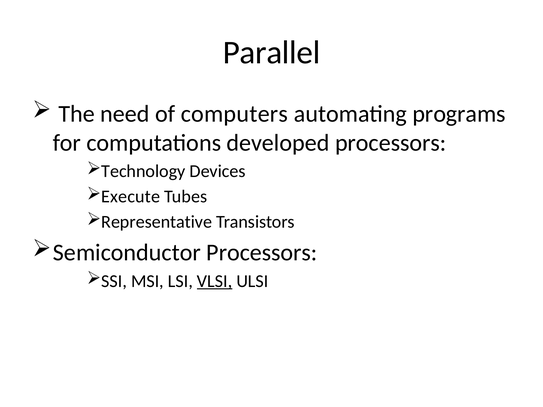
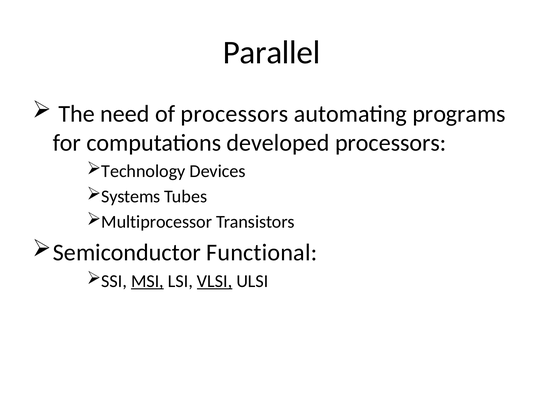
of computers: computers -> processors (234, 114)
Execute: Execute -> Systems (131, 197)
Representative: Representative -> Multiprocessor (157, 222)
Semiconductor Processors: Processors -> Functional (262, 253)
MSI underline: none -> present (147, 281)
